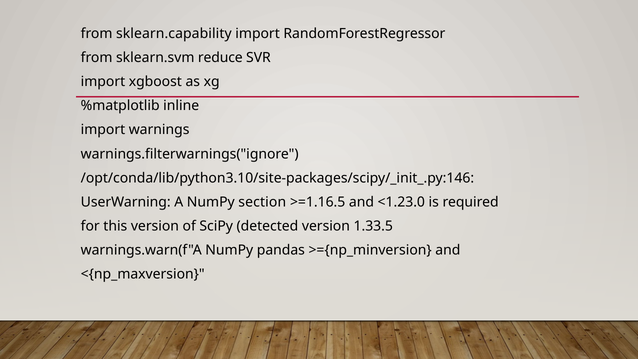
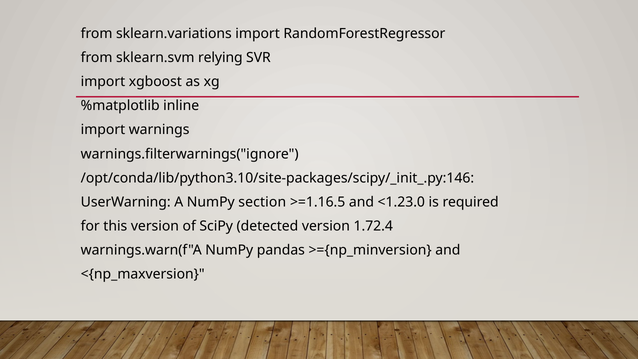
sklearn.capability: sklearn.capability -> sklearn.variations (174, 34)
reduce: reduce -> relying (220, 58)
1.33.5: 1.33.5 -> 1.72.4 (373, 226)
